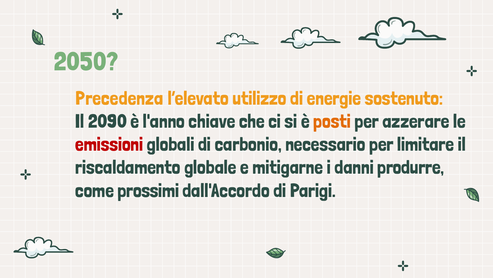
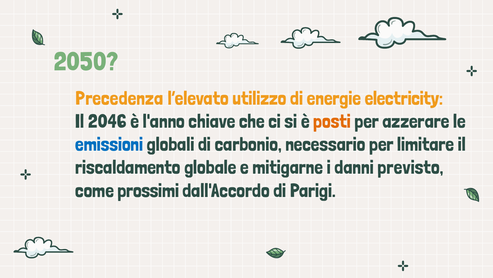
sostenuto: sostenuto -> electricity (404, 98)
2090: 2090 -> 2046 (107, 121)
emissioni colour: red -> blue (109, 144)
produrre: produrre -> previsto (411, 167)
